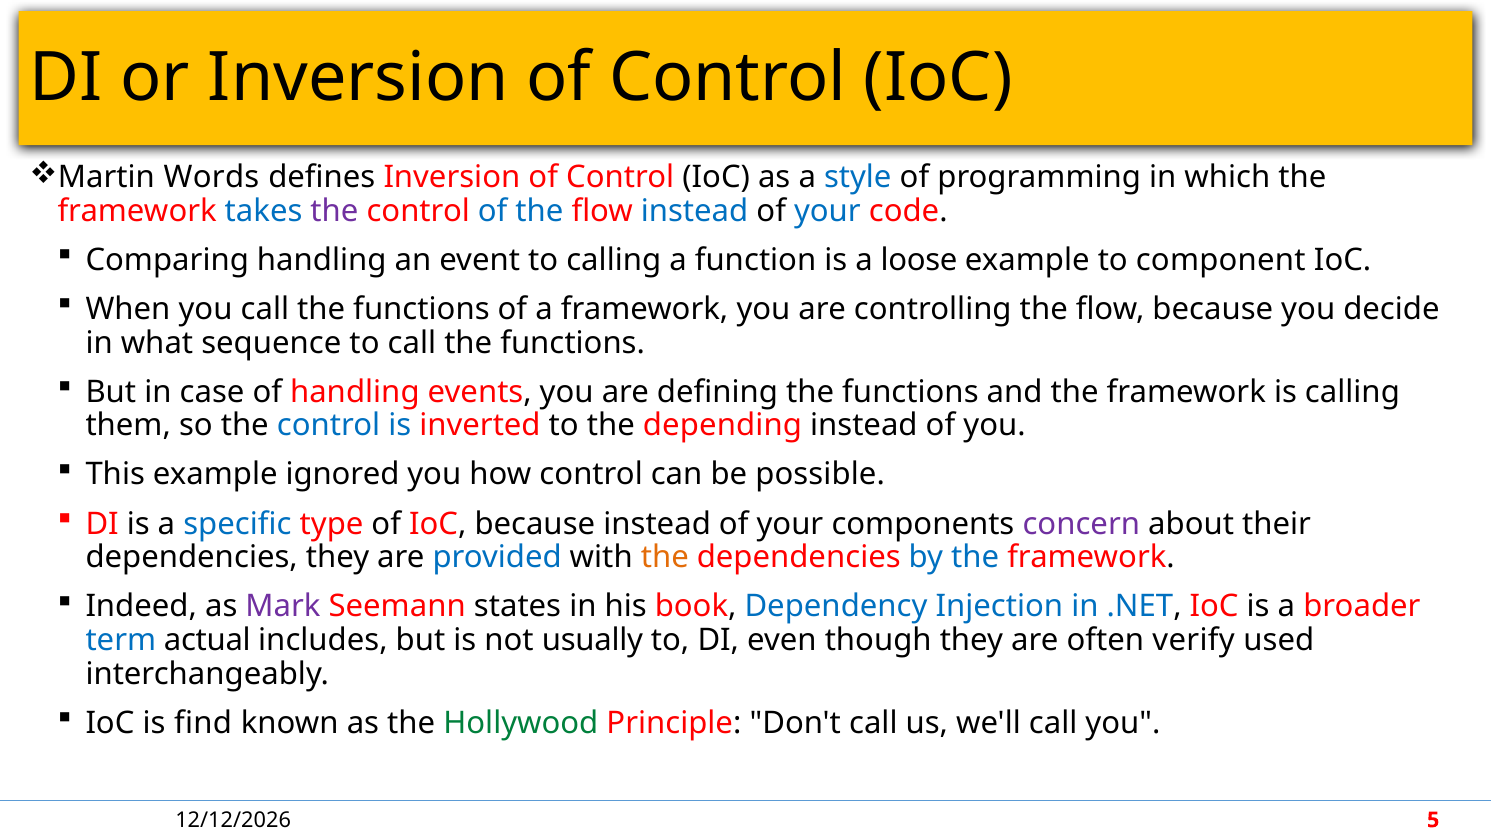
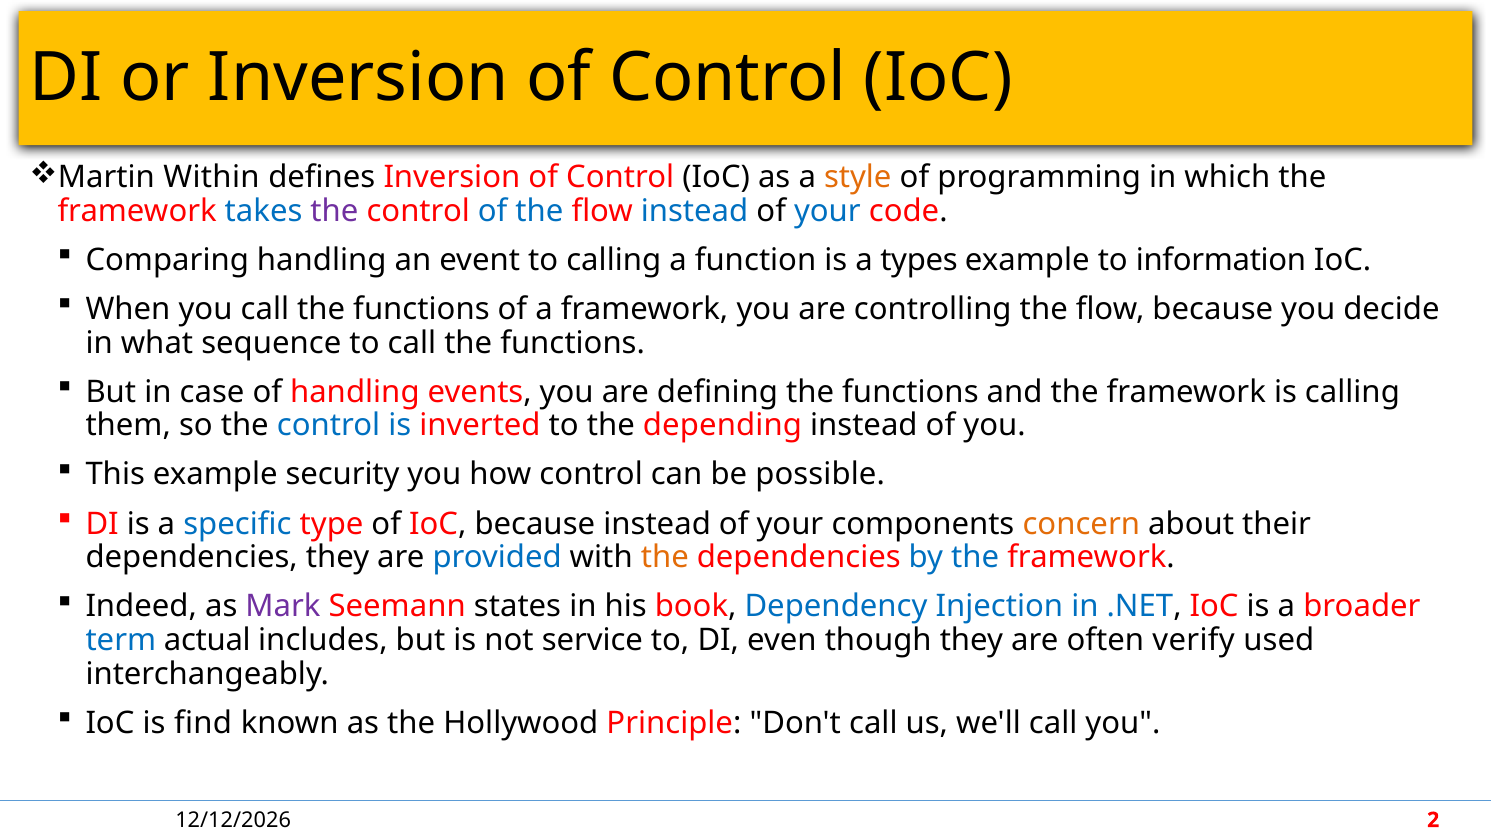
Words: Words -> Within (211, 177)
style colour: blue -> orange (858, 177)
loose: loose -> types (919, 260)
component: component -> information (1221, 260)
ignored: ignored -> security (343, 475)
concern colour: purple -> orange (1081, 524)
usually: usually -> service (592, 640)
Hollywood colour: green -> black (521, 723)
5: 5 -> 2 (1433, 820)
